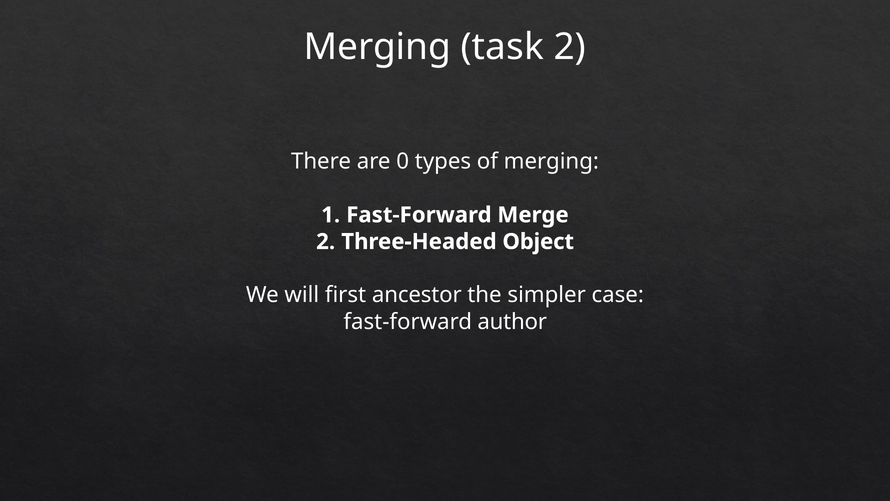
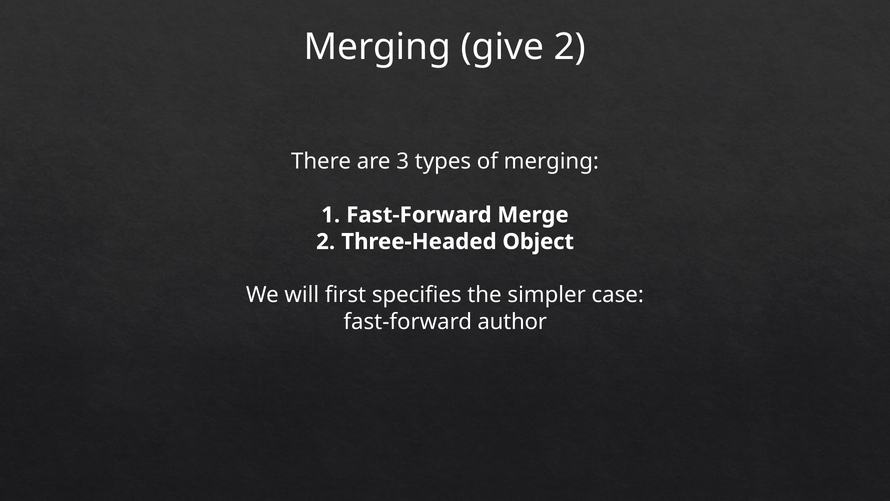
task: task -> give (502, 47)
0: 0 -> 3 (403, 161)
ancestor: ancestor -> specifies (417, 295)
